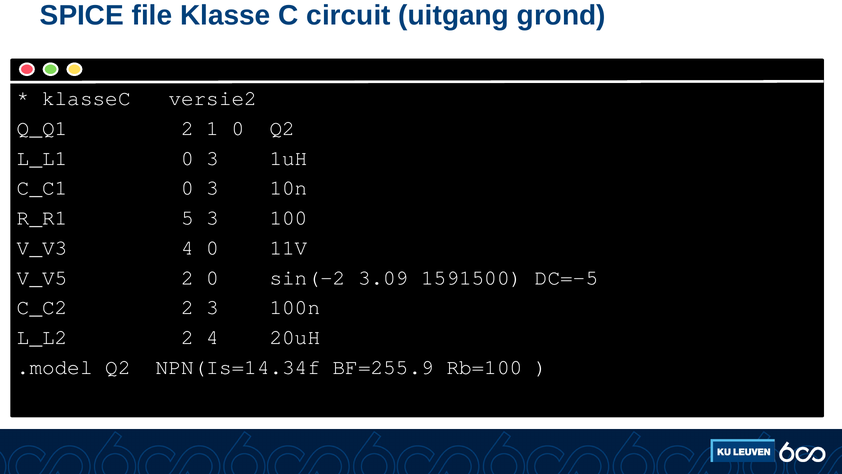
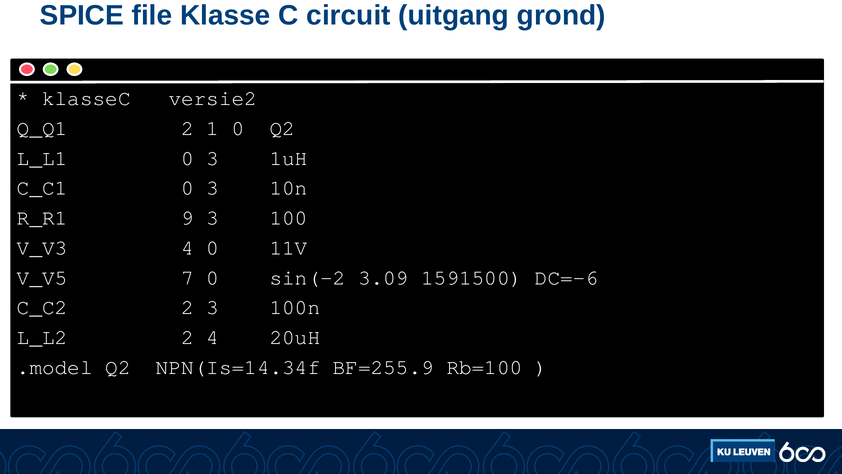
5: 5 -> 9 (188, 218)
V_V5 2: 2 -> 7 (188, 277)
DC=-5: DC=-5 -> DC=-6 (567, 277)
